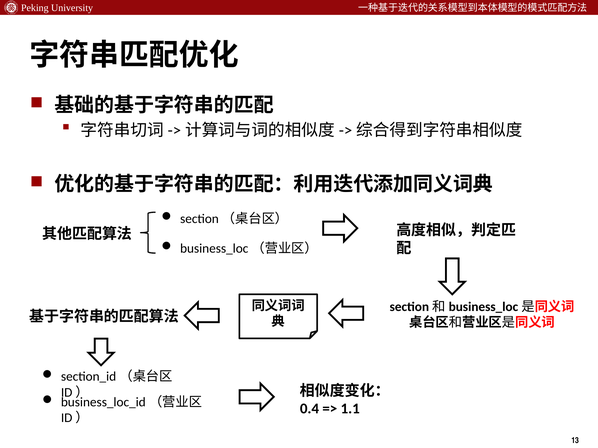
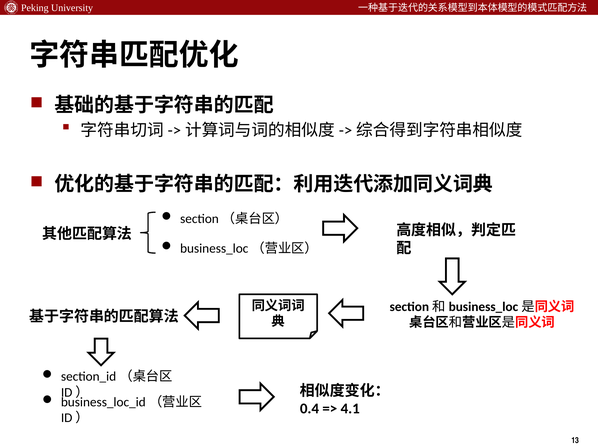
1.1: 1.1 -> 4.1 (350, 409)
